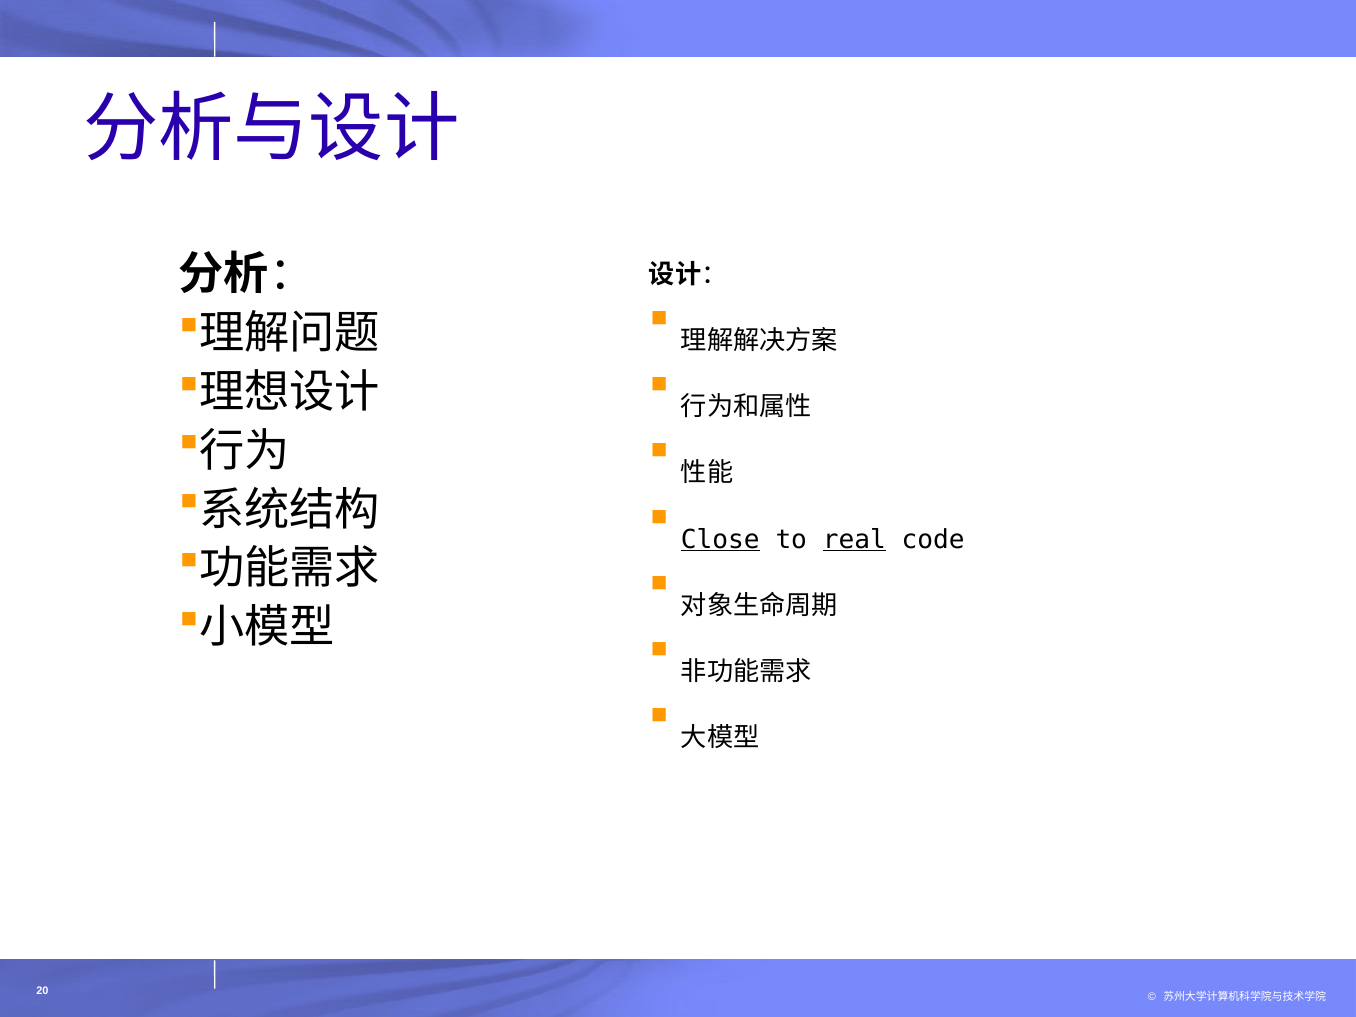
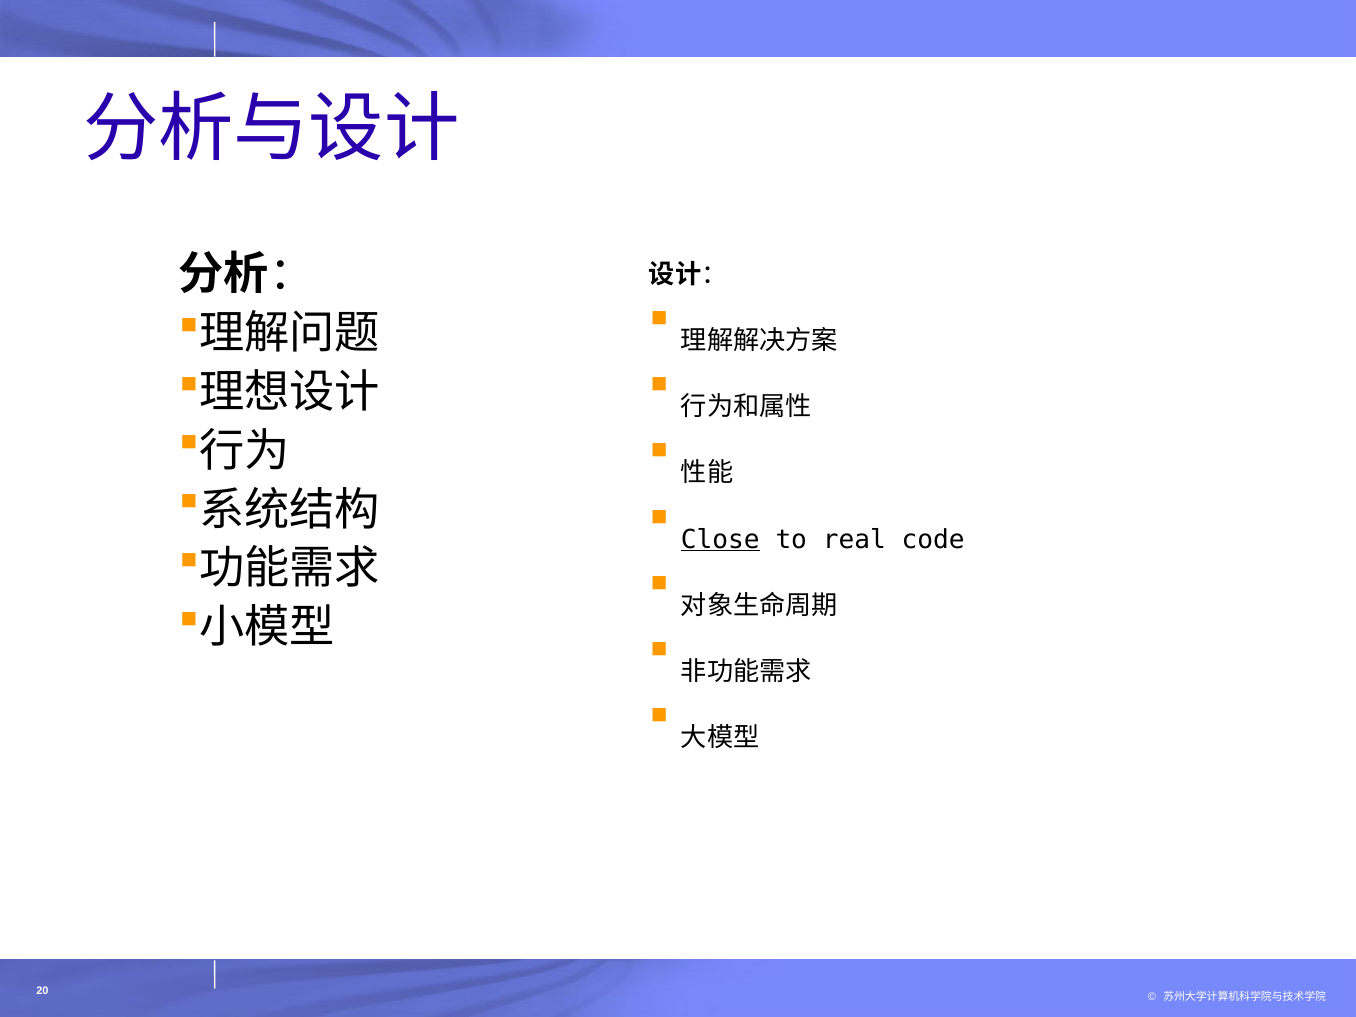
real underline: present -> none (854, 539)
